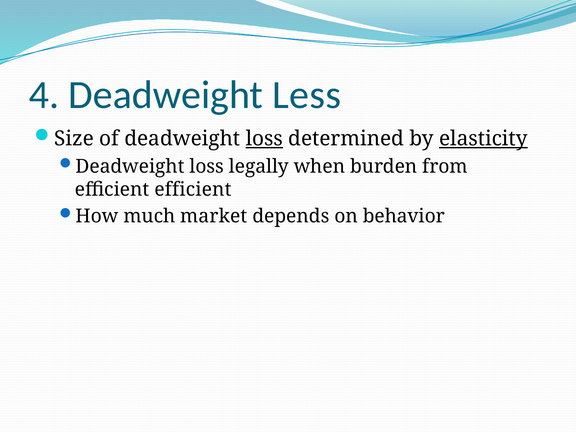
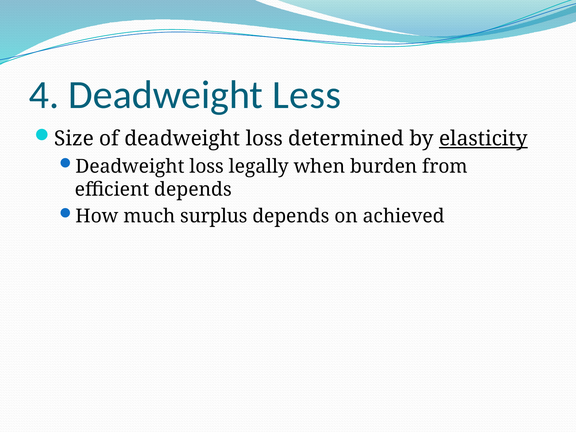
loss underline: present -> none (264, 139)
efficient efficient: efficient -> depends (193, 189)
market: market -> surplus (214, 216)
behavior: behavior -> achieved (404, 216)
